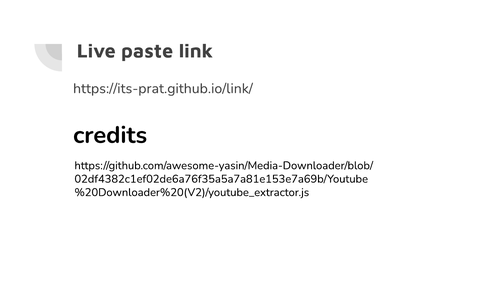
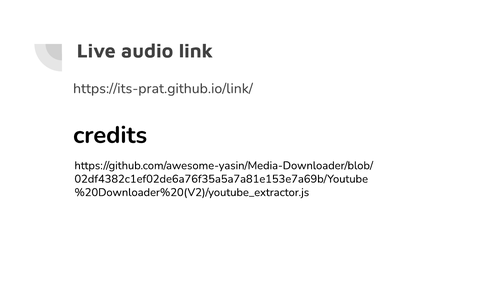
paste: paste -> audio (147, 51)
